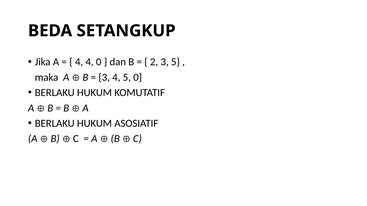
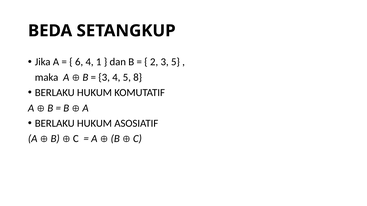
4: 4 -> 6 (79, 62)
4 0: 0 -> 1 (99, 62)
5 0: 0 -> 8 (138, 77)
